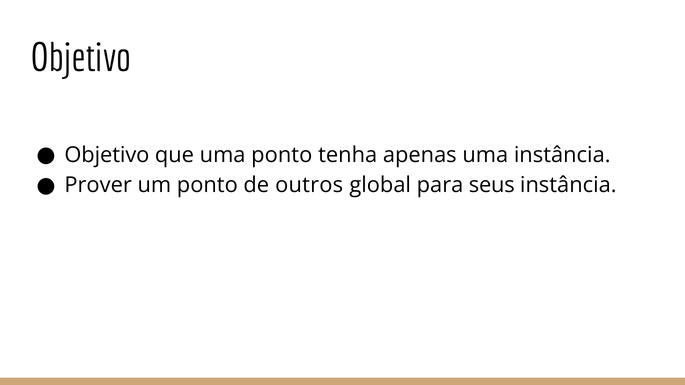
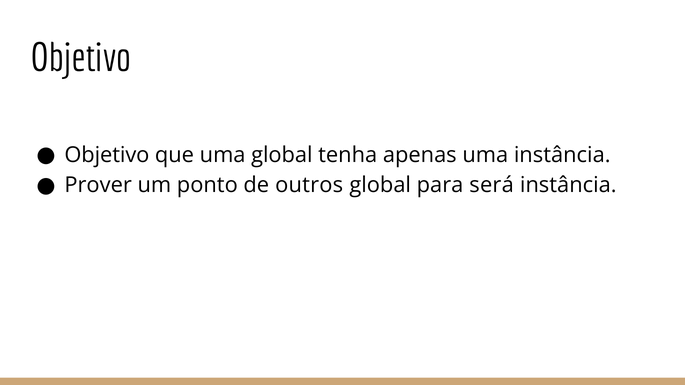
uma ponto: ponto -> global (282, 155)
seus: seus -> será (492, 185)
